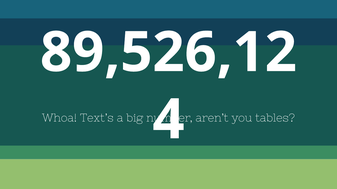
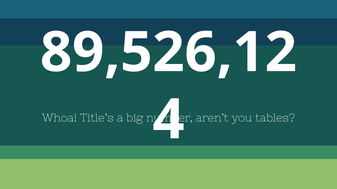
Text’s: Text’s -> Title’s (97, 118)
